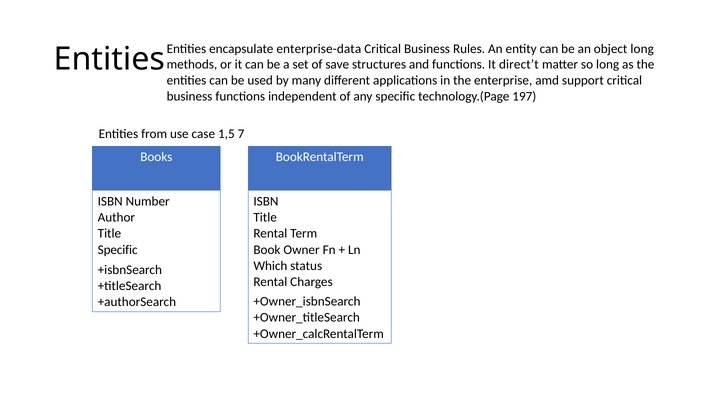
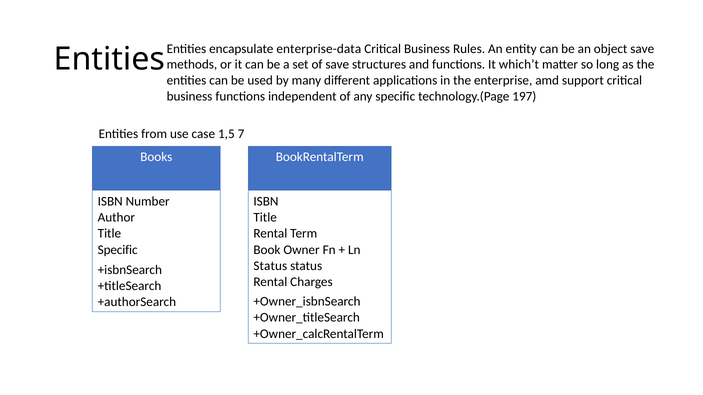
object long: long -> save (642, 49)
direct’t: direct’t -> which’t (519, 65)
Which: Which -> Status (270, 266)
